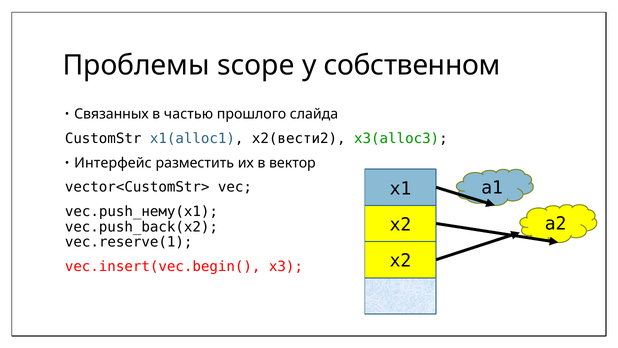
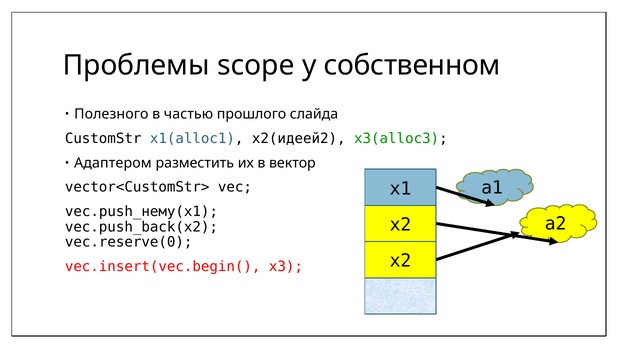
Связанных: Связанных -> Полезного (111, 114)
x2(вести2: x2(вести2 -> x2(идеей2 (299, 138)
Интерфейс: Интерфейс -> Адаптером (113, 163)
vec.reserve(1: vec.reserve(1 -> vec.reserve(0 (129, 242)
